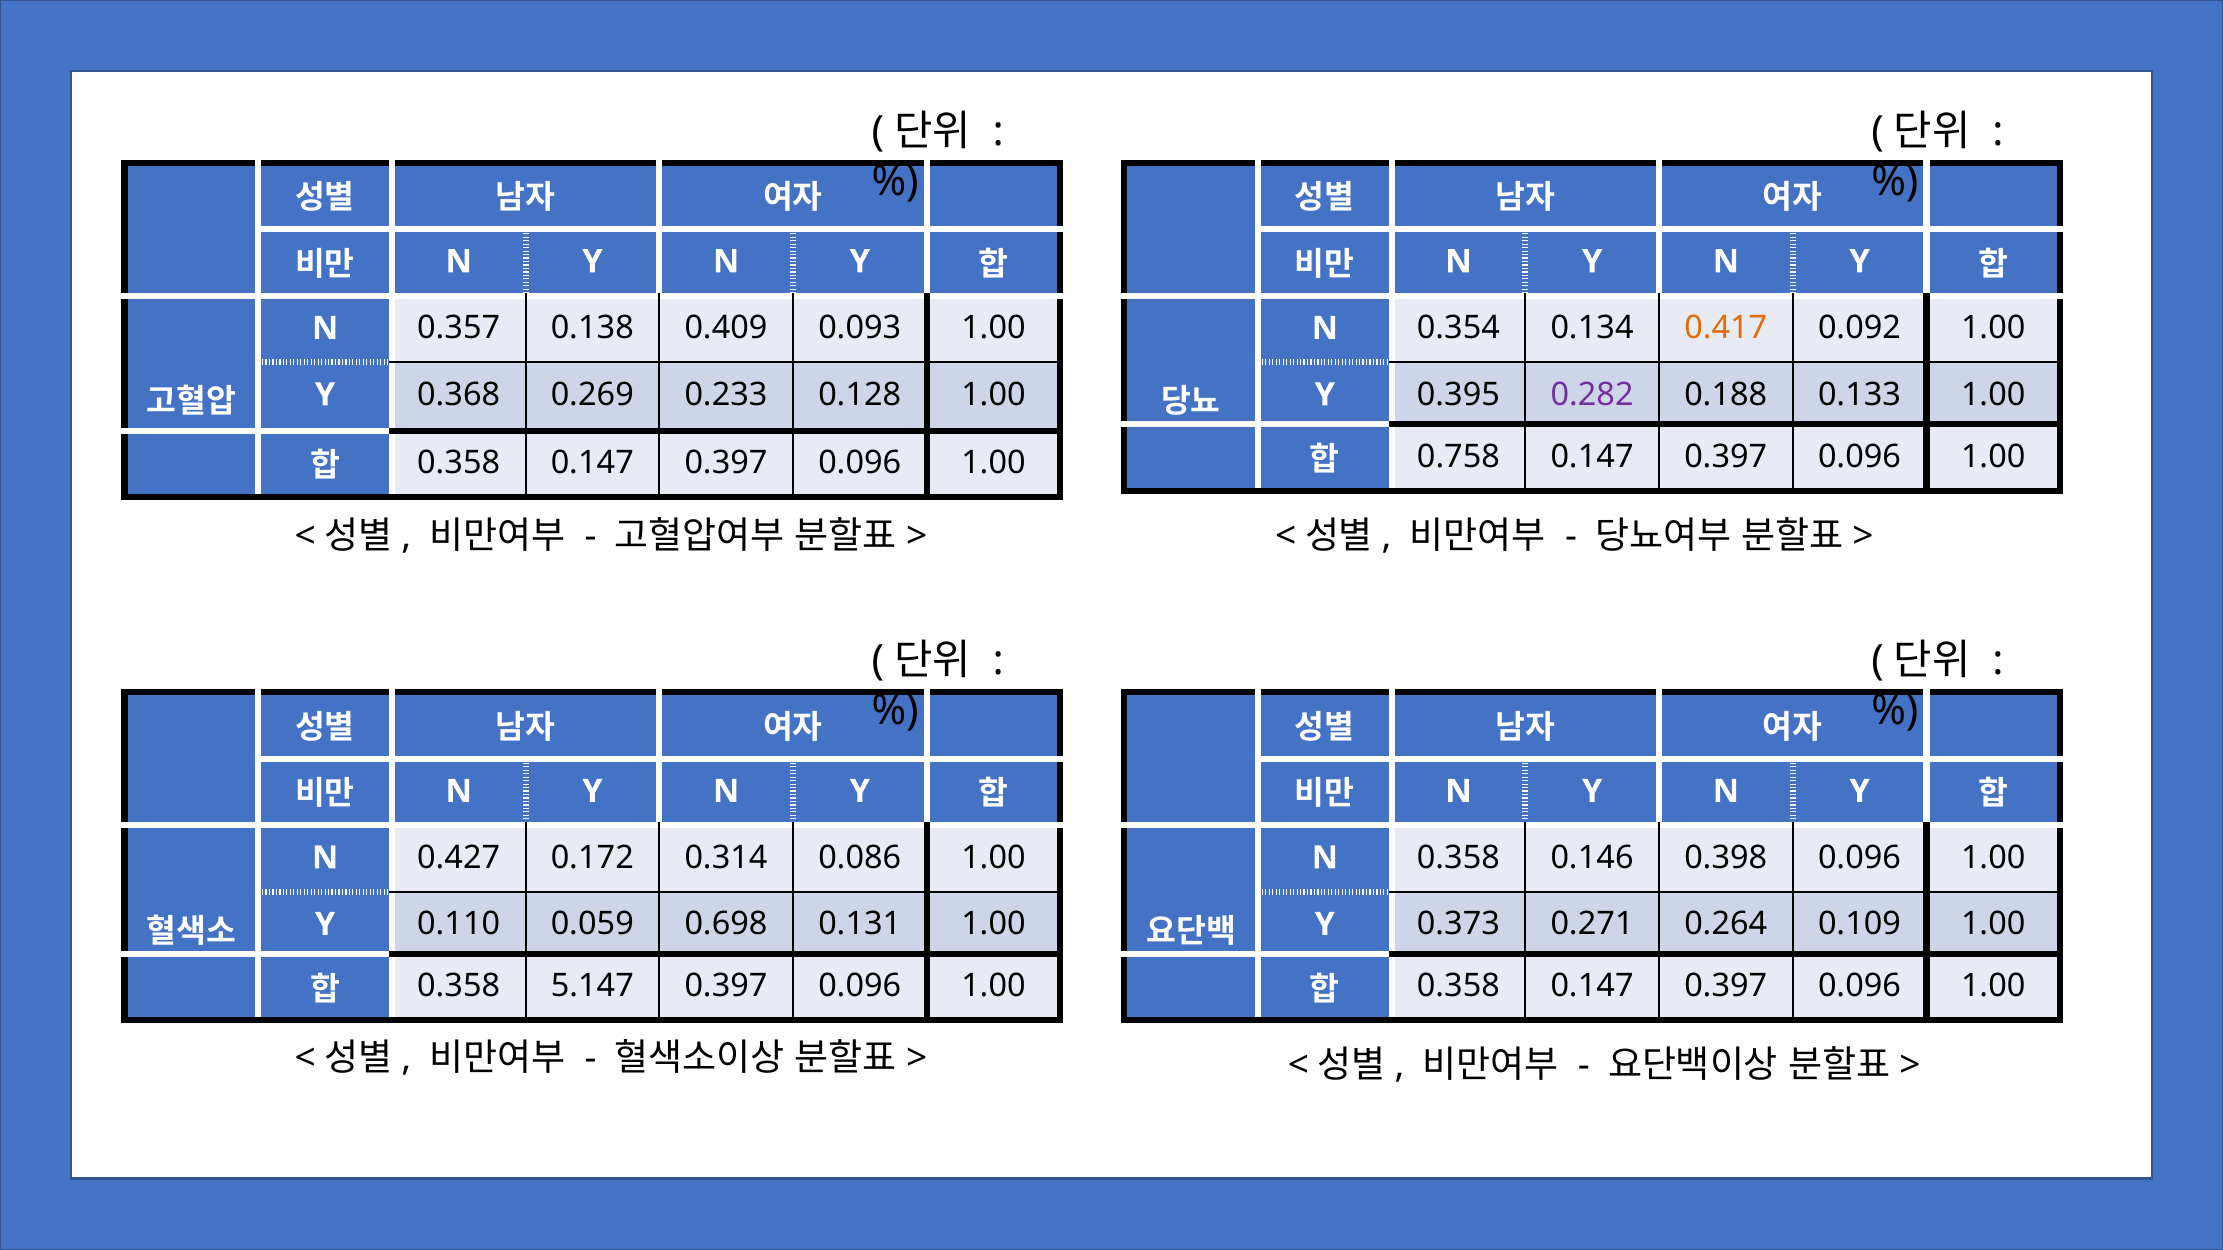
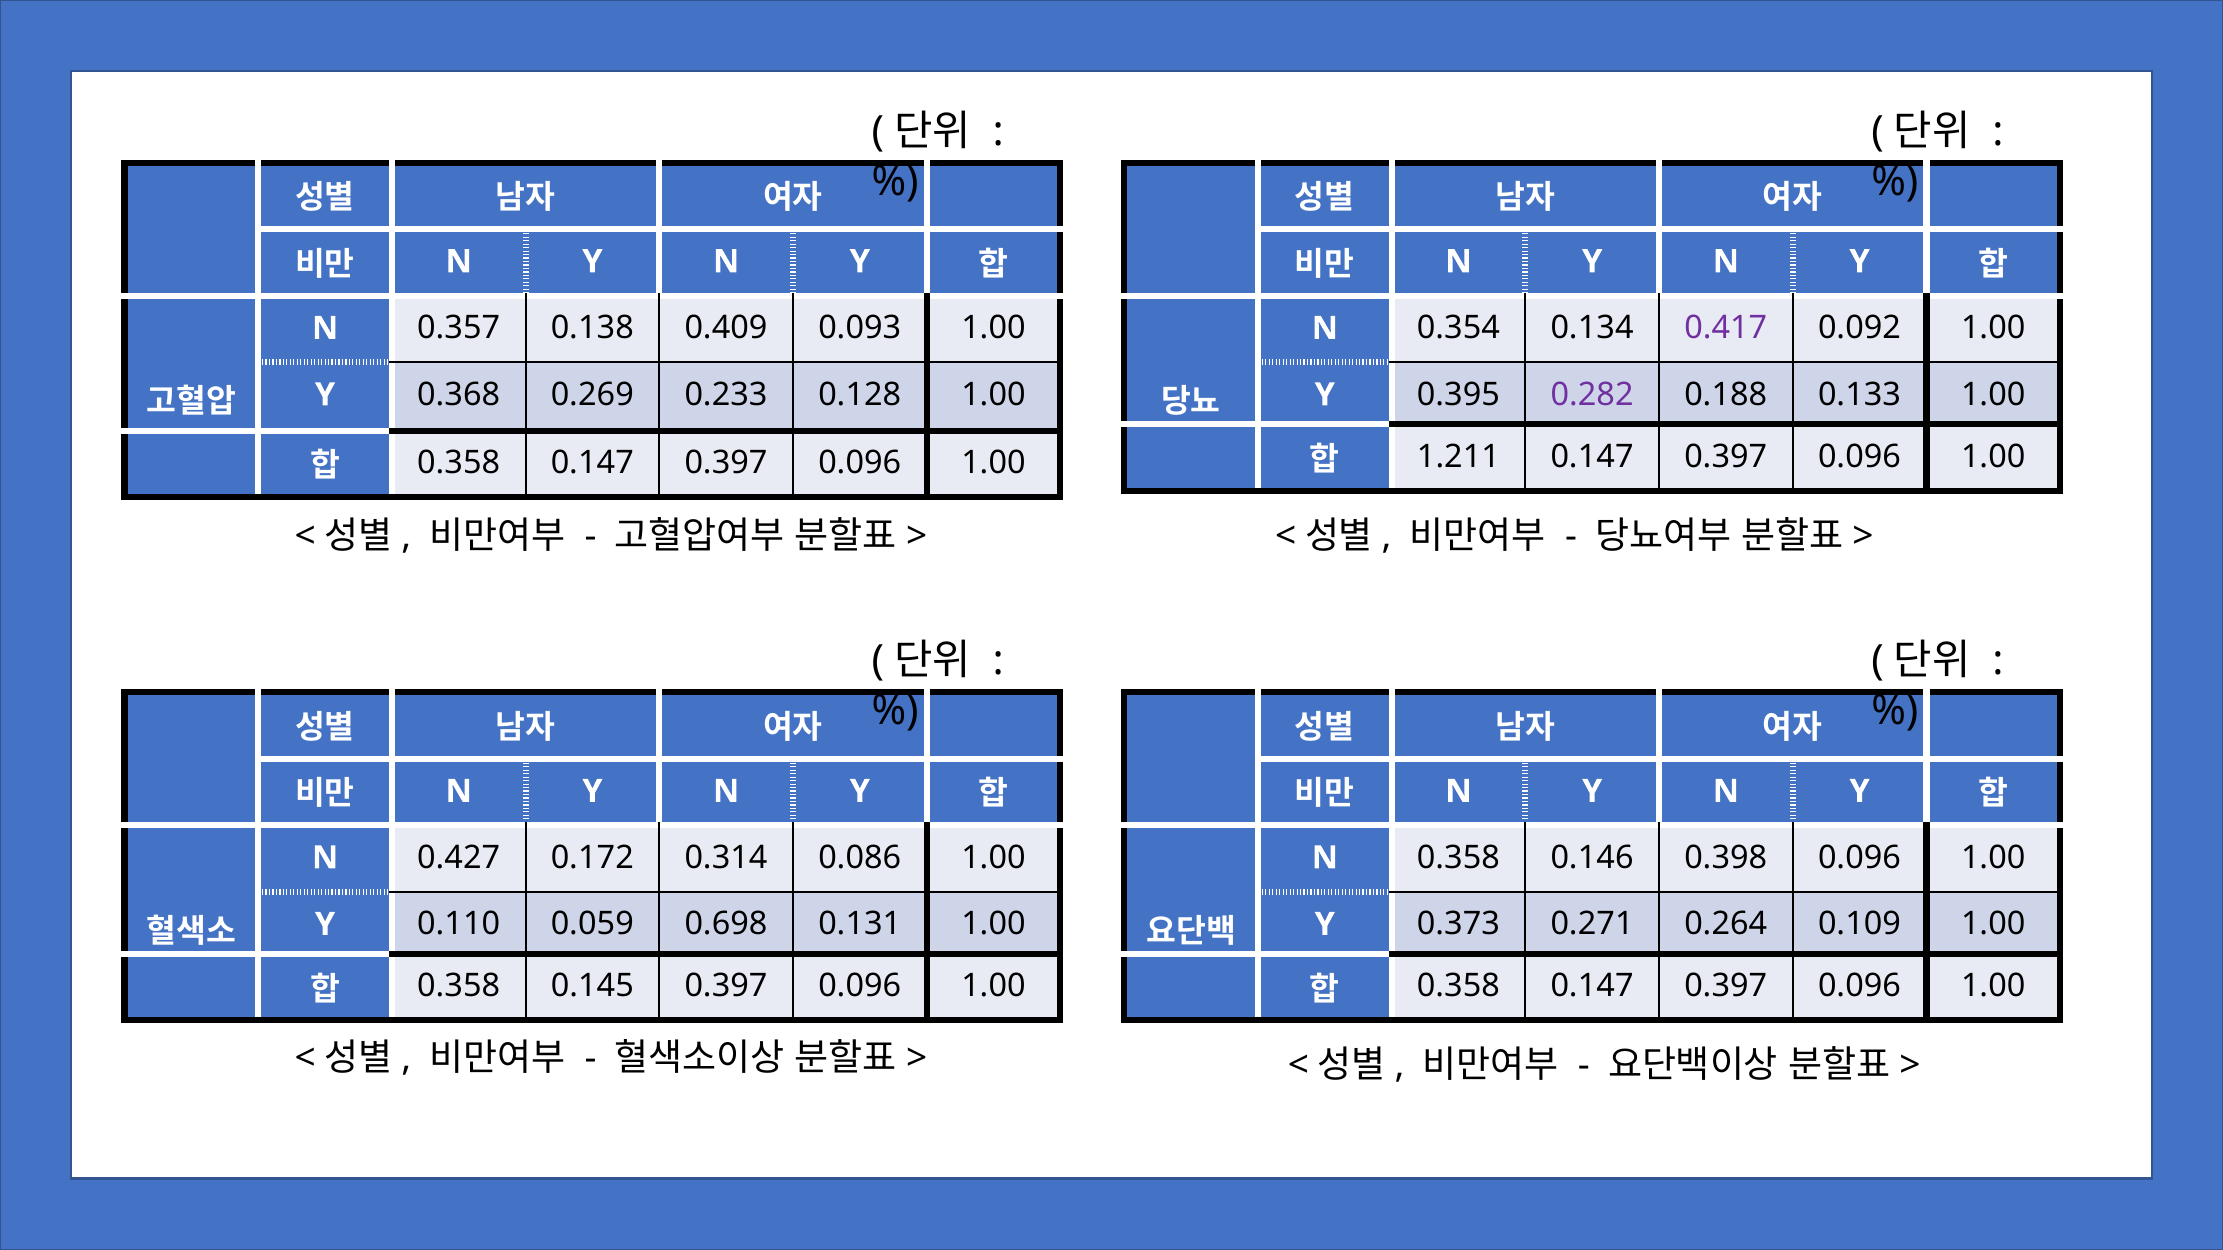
0.417 colour: orange -> purple (1726, 328)
0.758: 0.758 -> 1.211 (1458, 457)
5.147: 5.147 -> 0.145 (592, 987)
